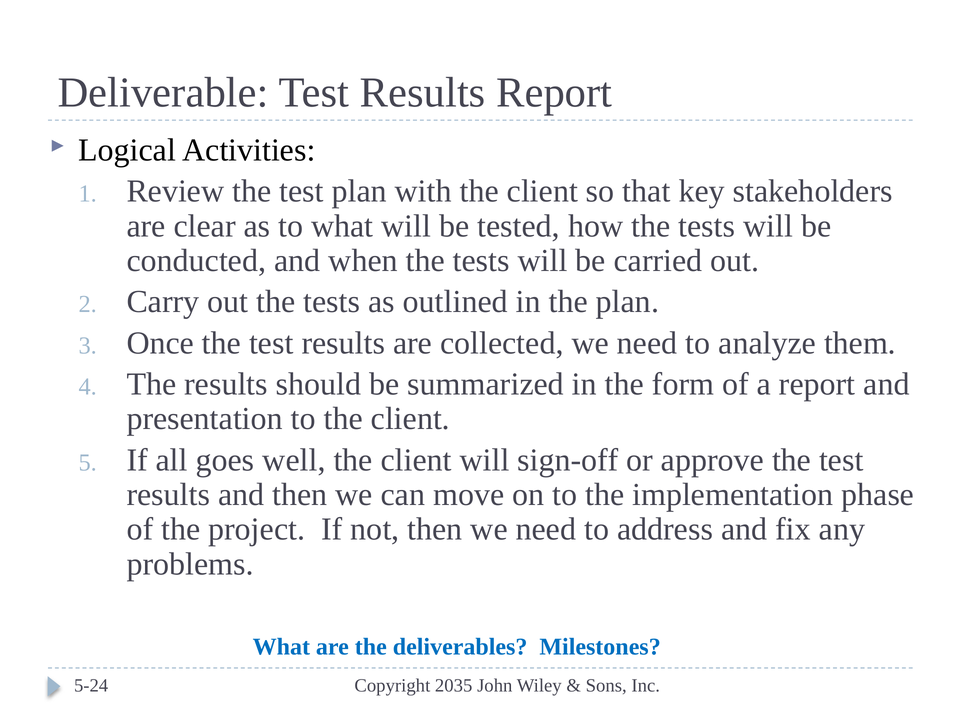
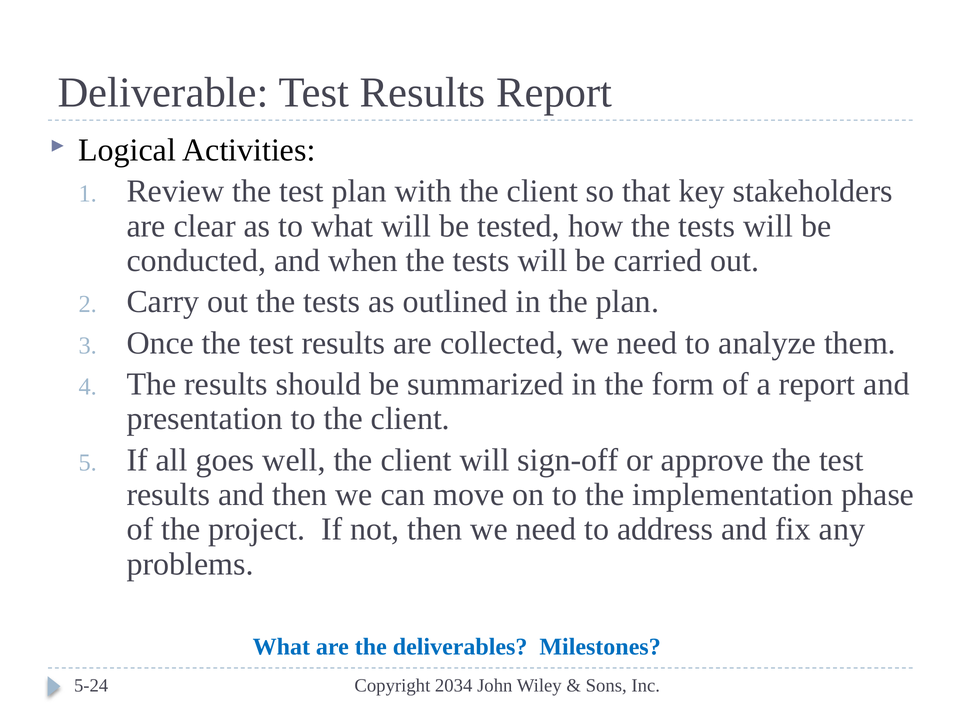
2035: 2035 -> 2034 (454, 685)
